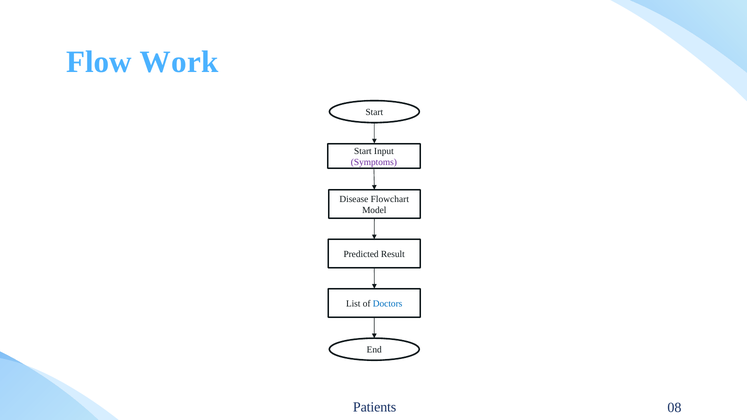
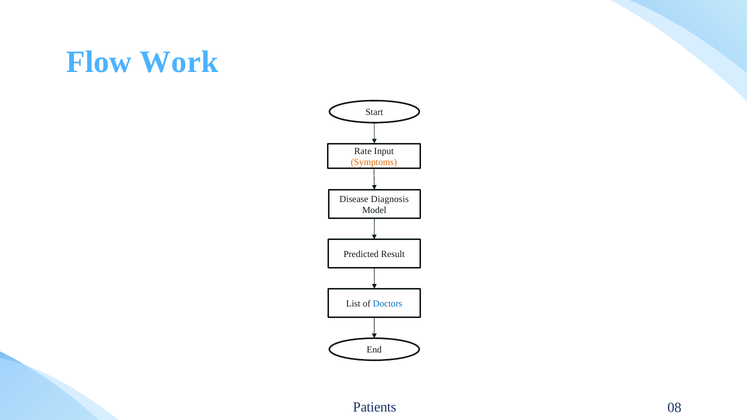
Start: Start -> Rate (363, 151)
Symptoms colour: purple -> orange (374, 162)
Flowchart: Flowchart -> Diagnosis (390, 199)
